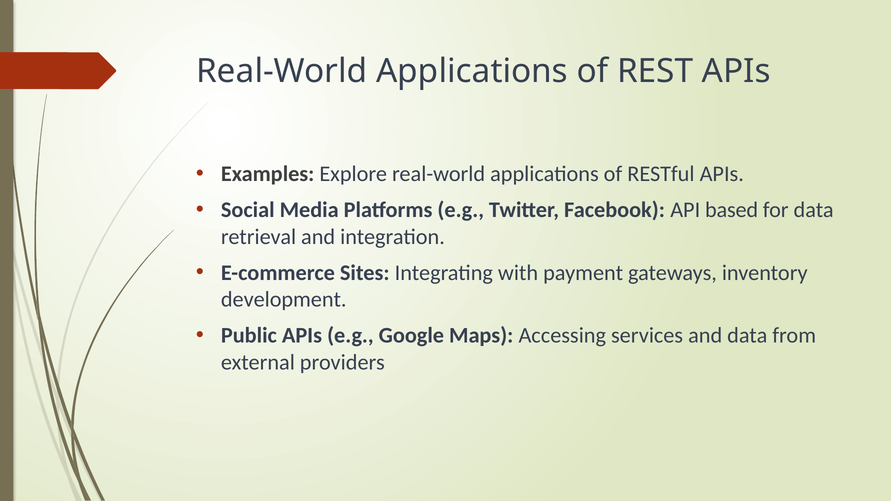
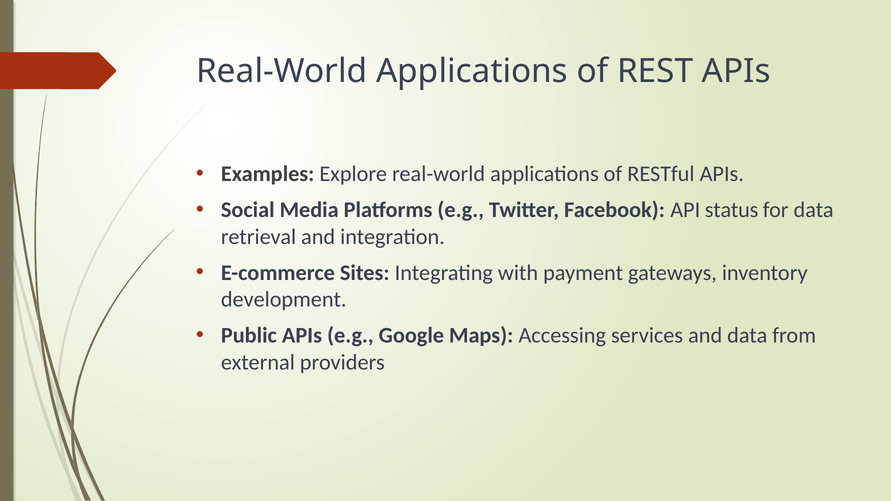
based: based -> status (732, 210)
